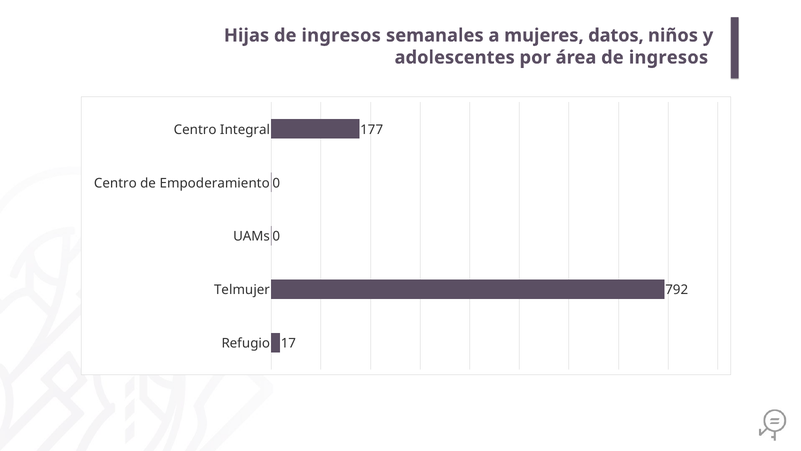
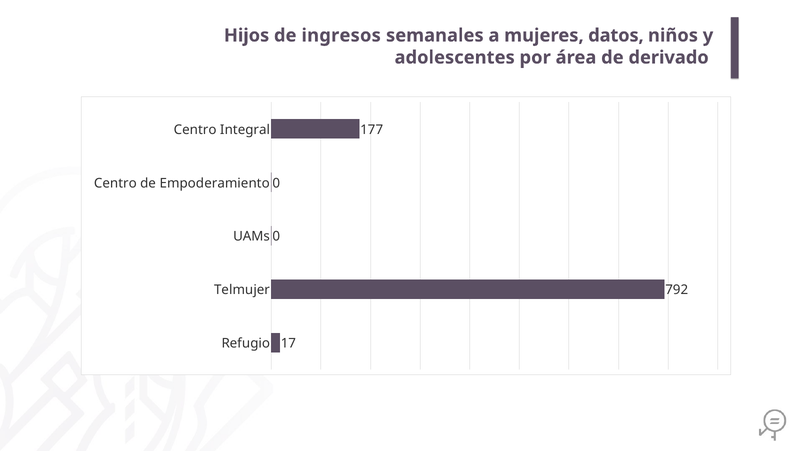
Hijas: Hijas -> Hijos (247, 35)
área de ingresos: ingresos -> derivado (669, 57)
